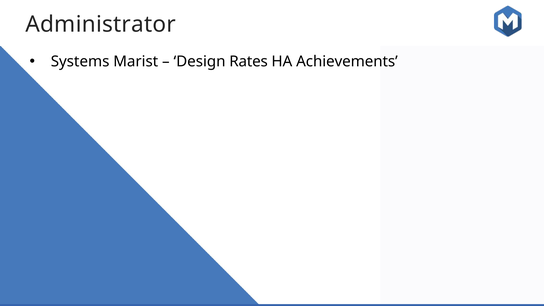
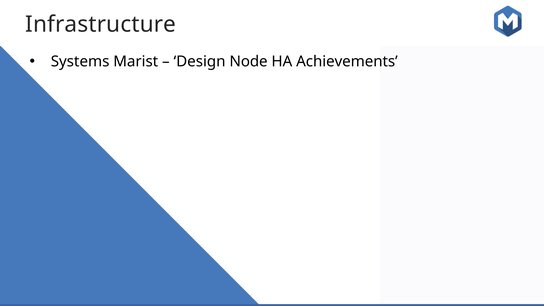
Administrator: Administrator -> Infrastructure (101, 24)
Rates: Rates -> Node (249, 62)
